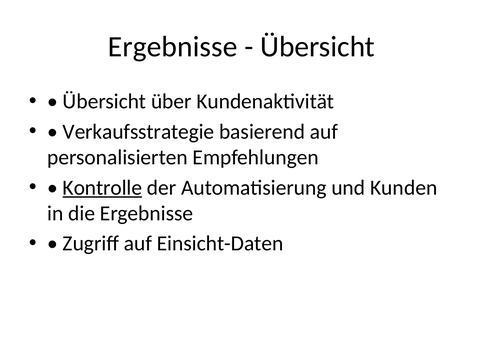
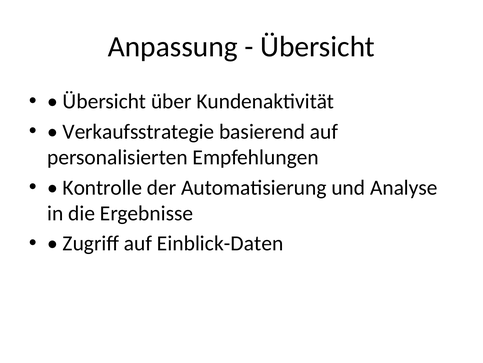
Ergebnisse: Ergebnisse -> Anpassung (173, 47)
Kontrolle underline: present -> none (102, 187)
Kunden: Kunden -> Analyse (404, 187)
Einsicht-Daten: Einsicht-Daten -> Einblick-Daten (220, 243)
